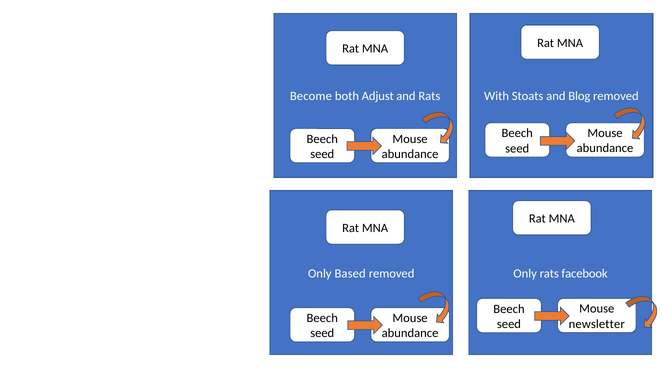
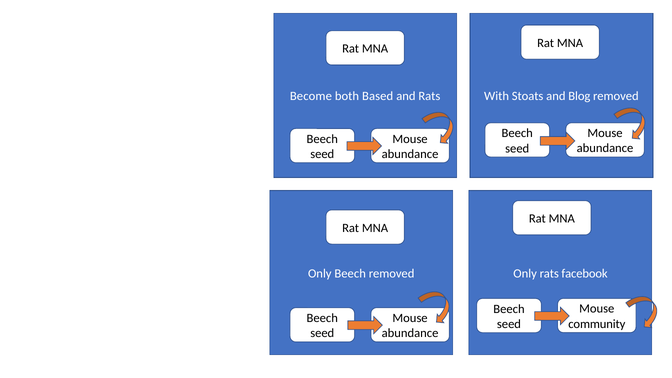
Adjust: Adjust -> Based (378, 96)
Only Based: Based -> Beech (350, 274)
newsletter: newsletter -> community (597, 324)
